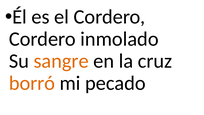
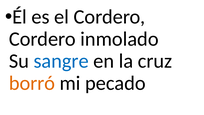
sangre colour: orange -> blue (61, 61)
